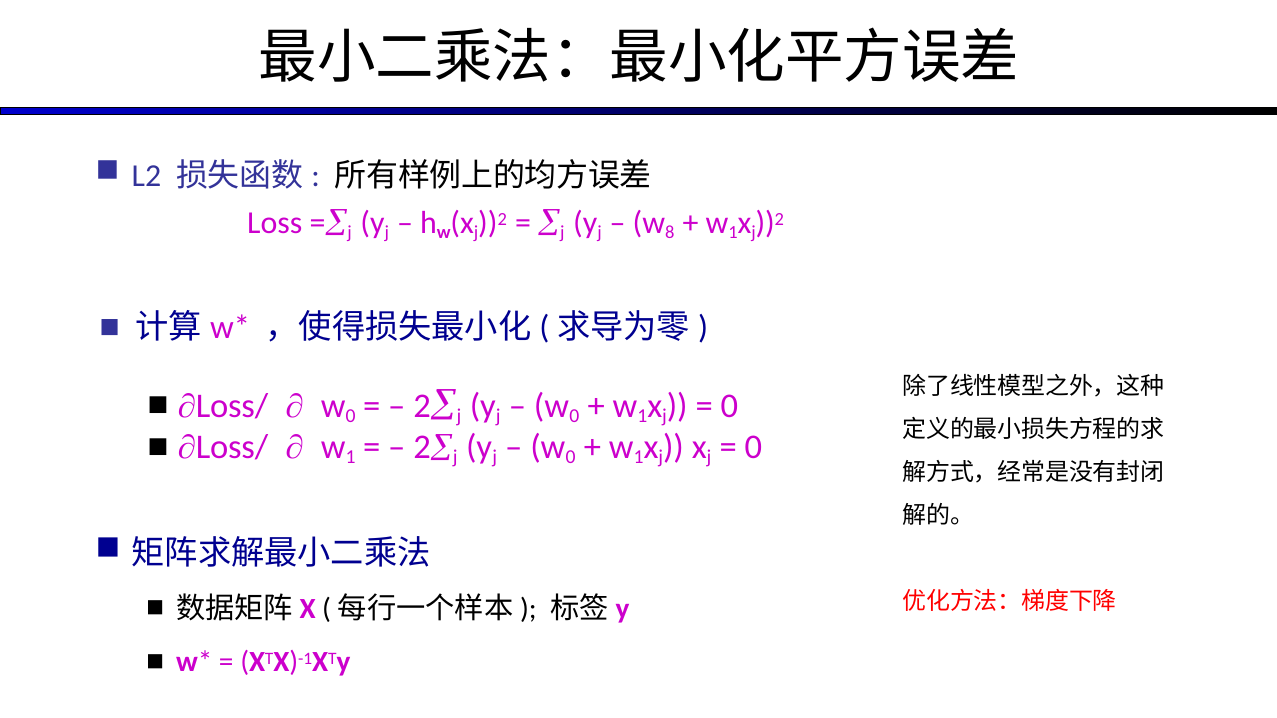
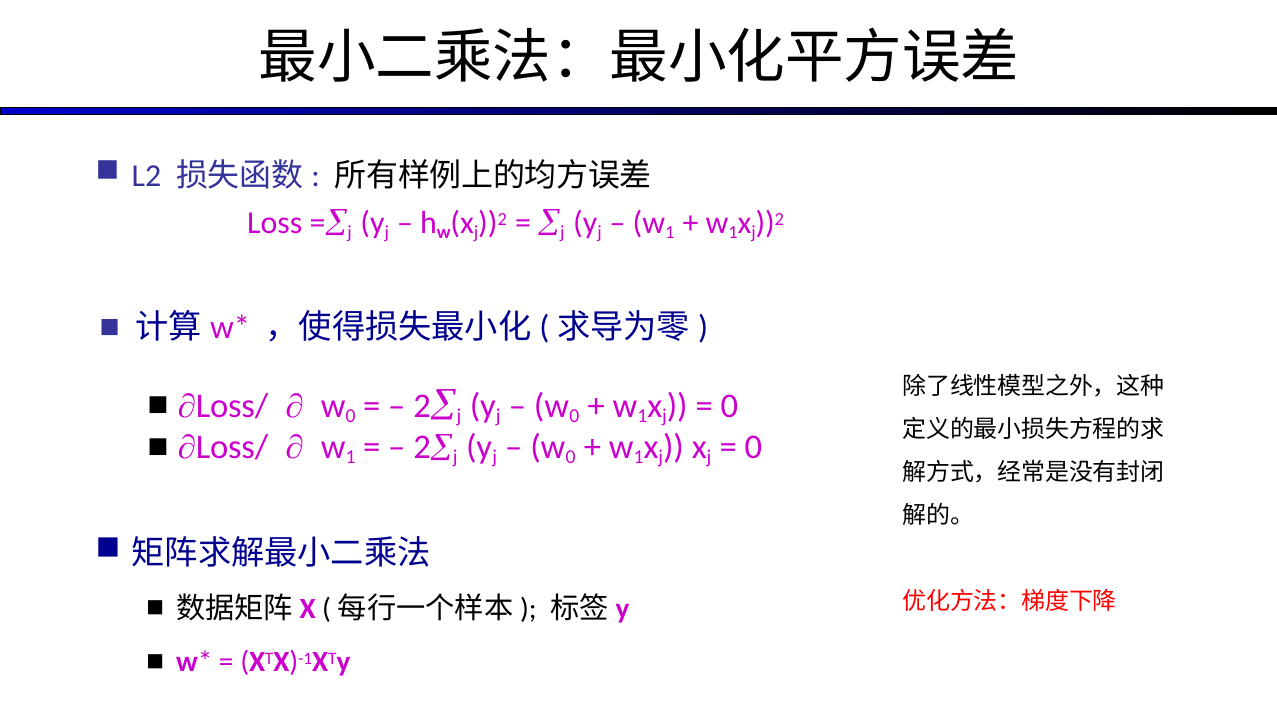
8: 8 -> 1 (670, 232)
